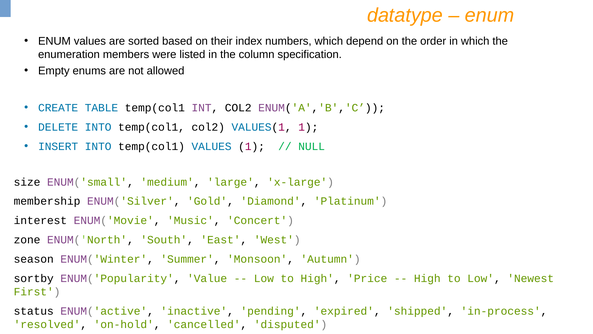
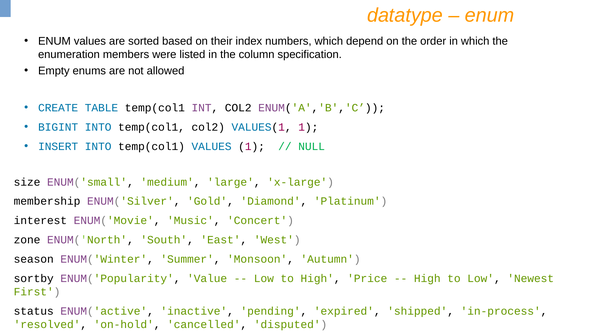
DELETE: DELETE -> BIGINT (58, 127)
